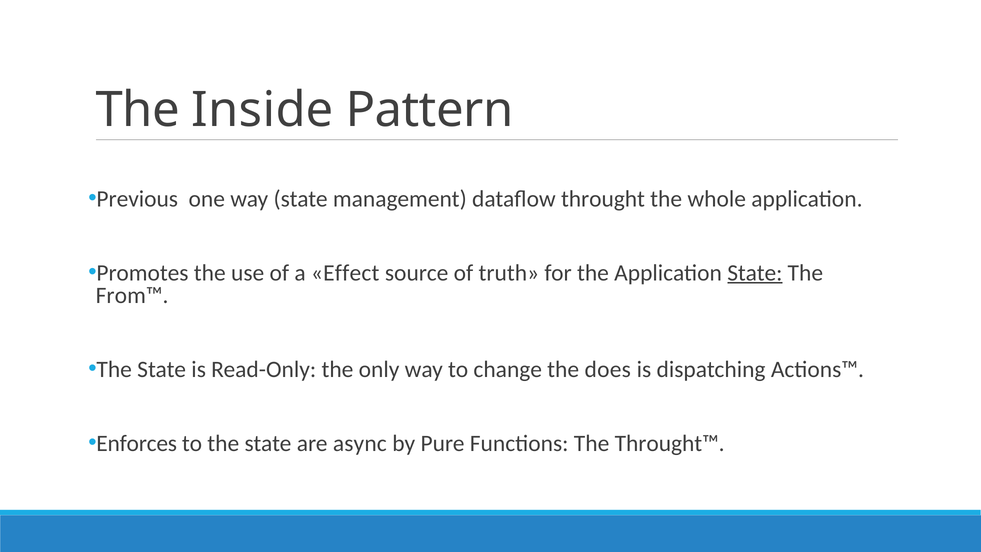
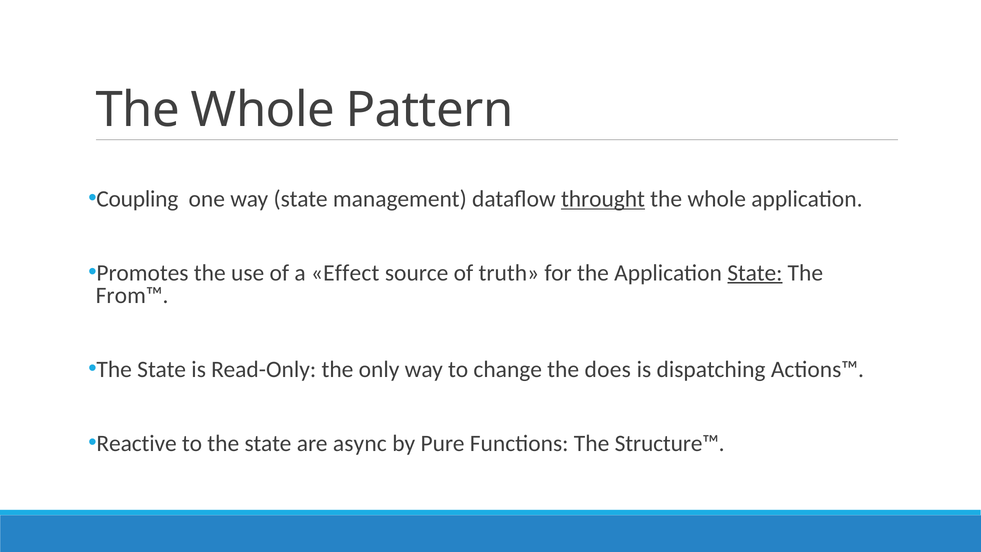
Inside: Inside -> Whole (263, 110)
Previous: Previous -> Coupling (137, 199)
throught underline: none -> present (603, 199)
Enforces: Enforces -> Reactive (137, 443)
Throught™: Throught™ -> Structure™ (670, 443)
